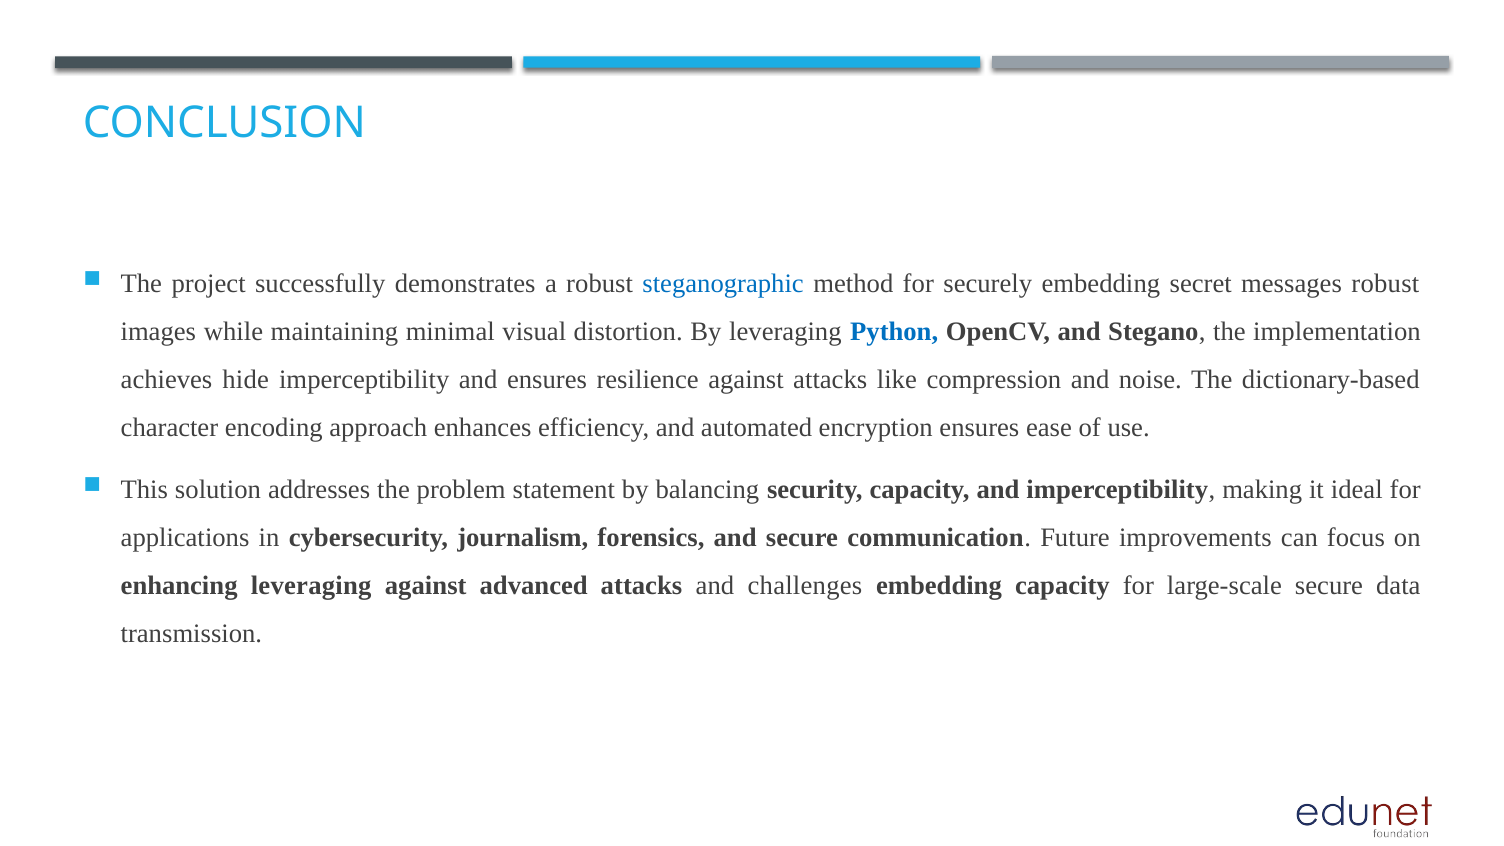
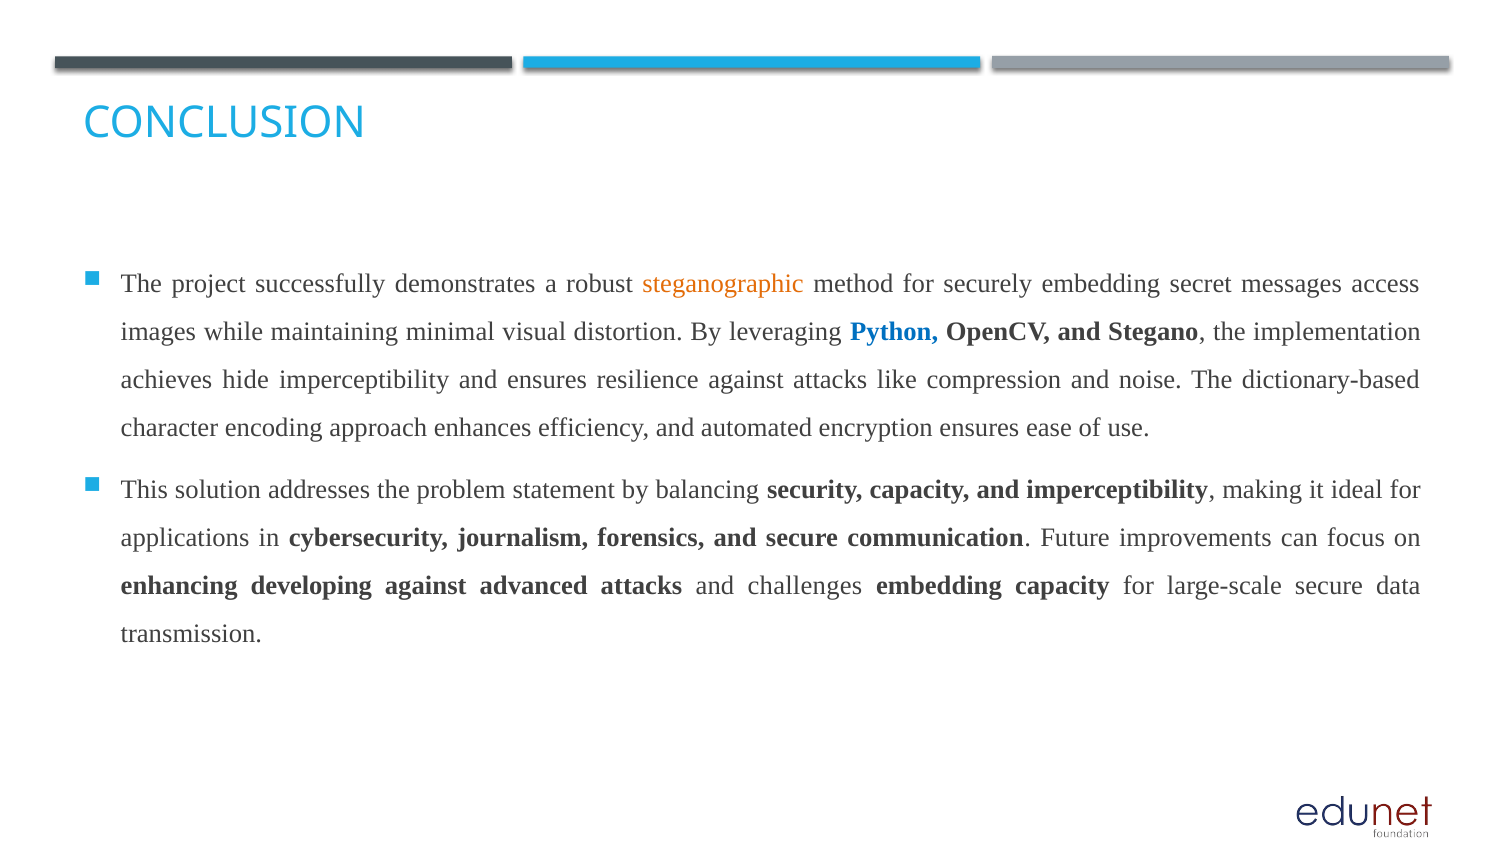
steganographic colour: blue -> orange (723, 283)
messages robust: robust -> access (1385, 283)
enhancing leveraging: leveraging -> developing (311, 586)
